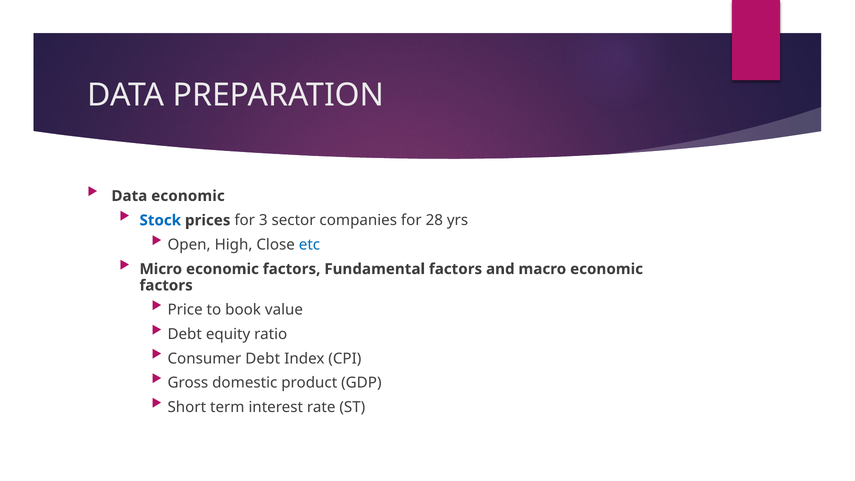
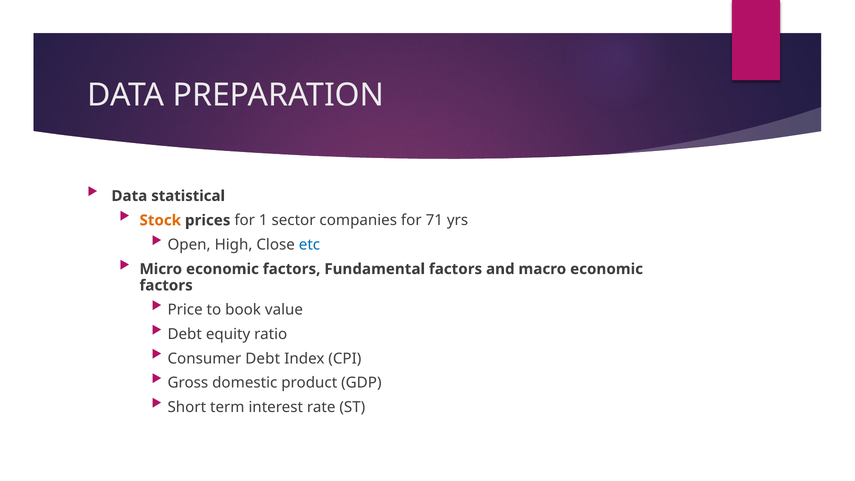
Data economic: economic -> statistical (188, 196)
Stock colour: blue -> orange (160, 220)
3: 3 -> 1 (263, 220)
28: 28 -> 71 (434, 220)
